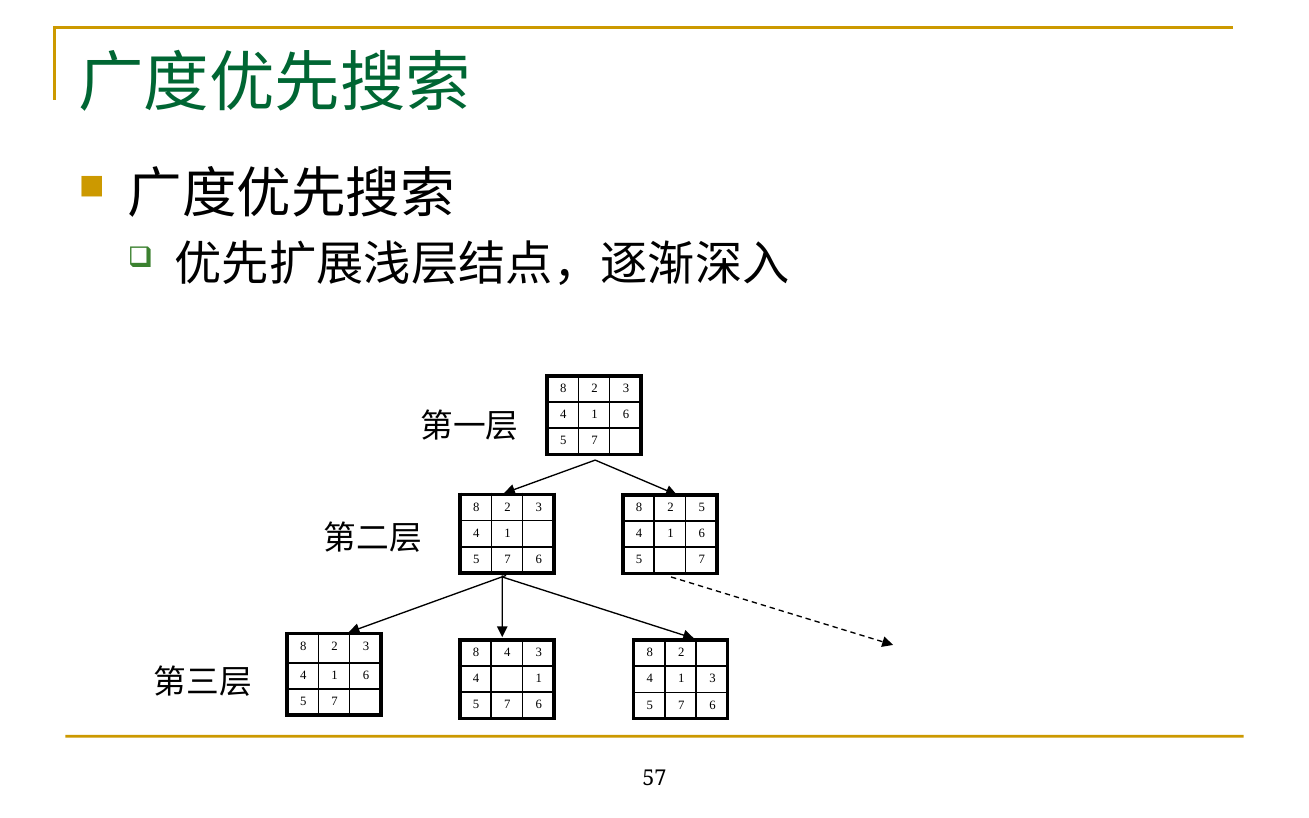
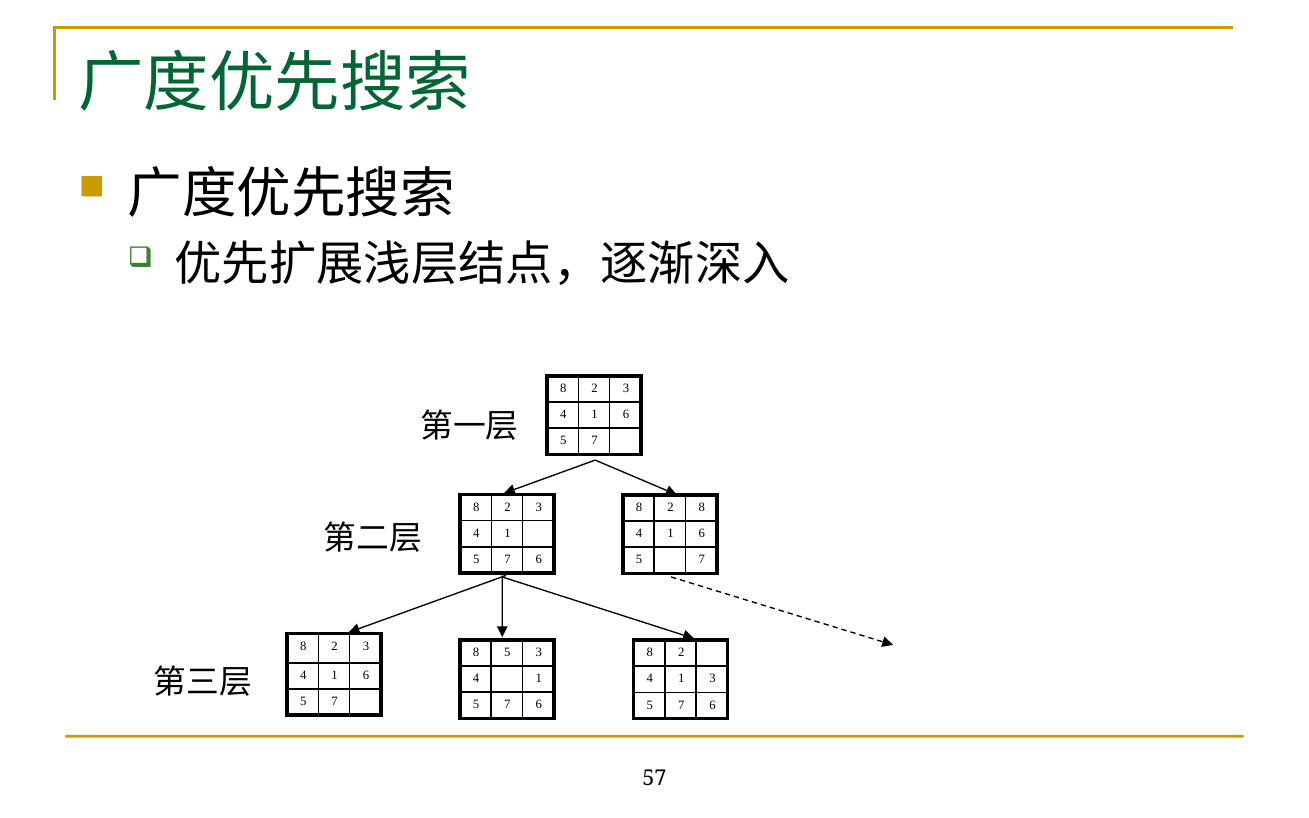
2 5: 5 -> 8 (702, 507)
8 4: 4 -> 5 (507, 652)
